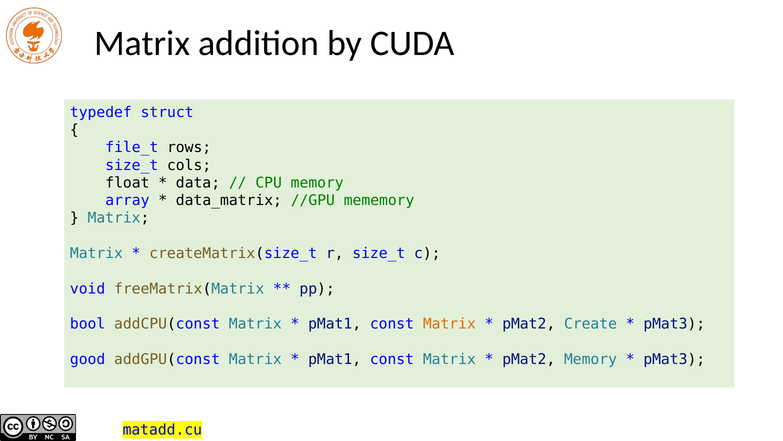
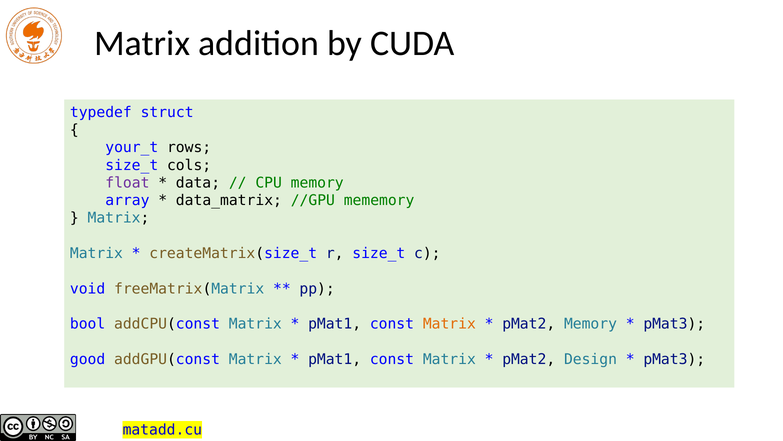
file_t: file_t -> your_t (132, 147)
float colour: black -> purple (127, 183)
pMat2 Create: Create -> Memory (590, 324)
pMat2 Memory: Memory -> Design (590, 359)
